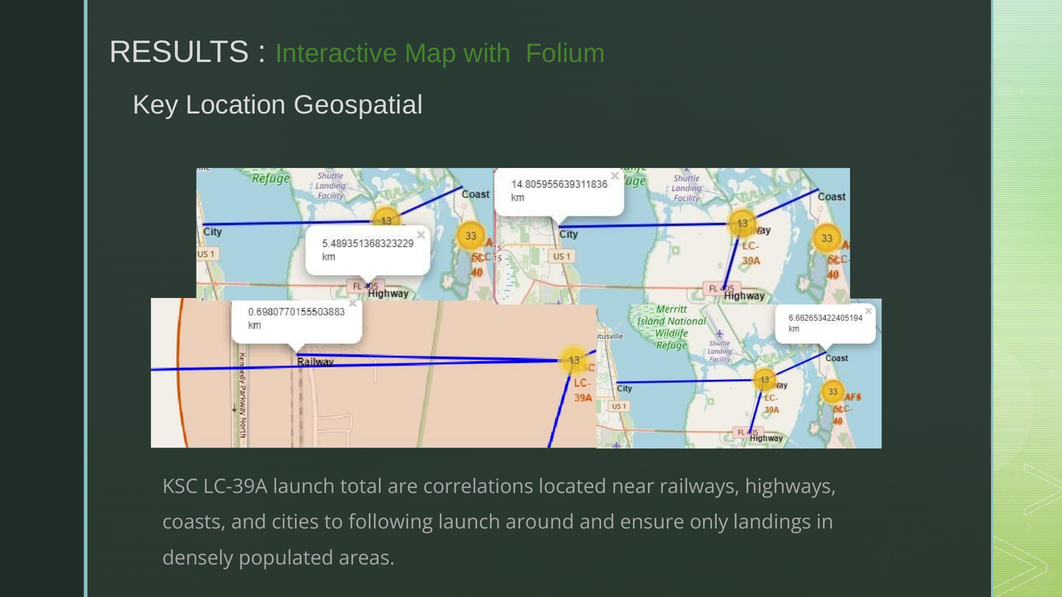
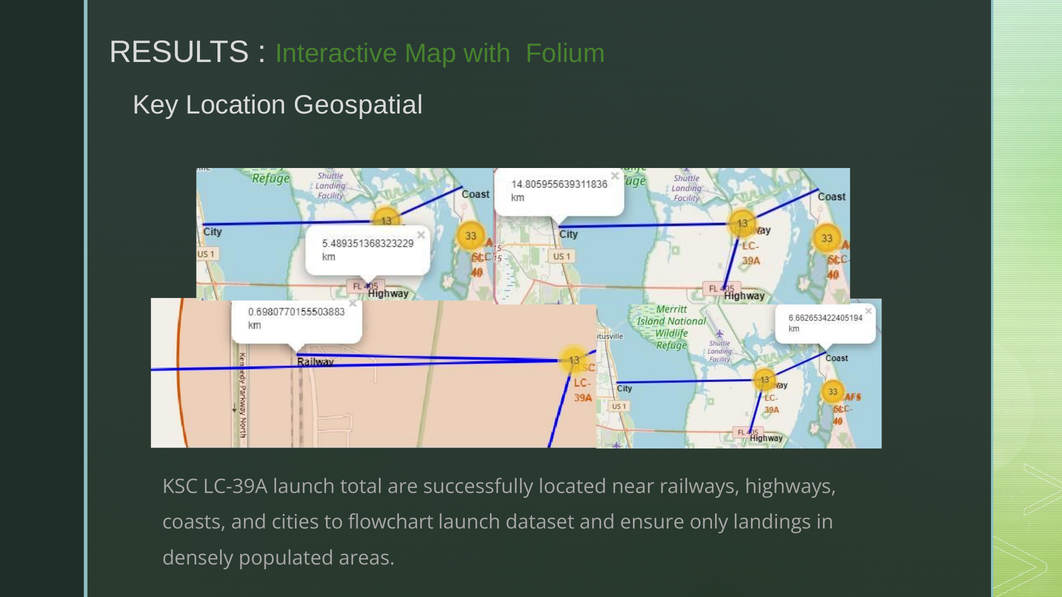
correlations: correlations -> successfully (478, 487)
following: following -> flowchart (391, 523)
around: around -> dataset (540, 523)
